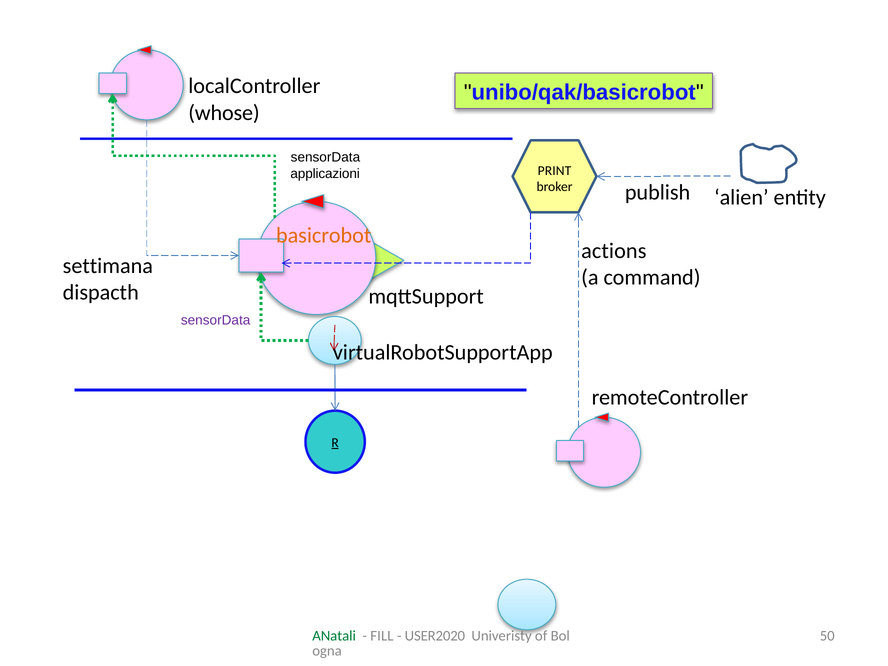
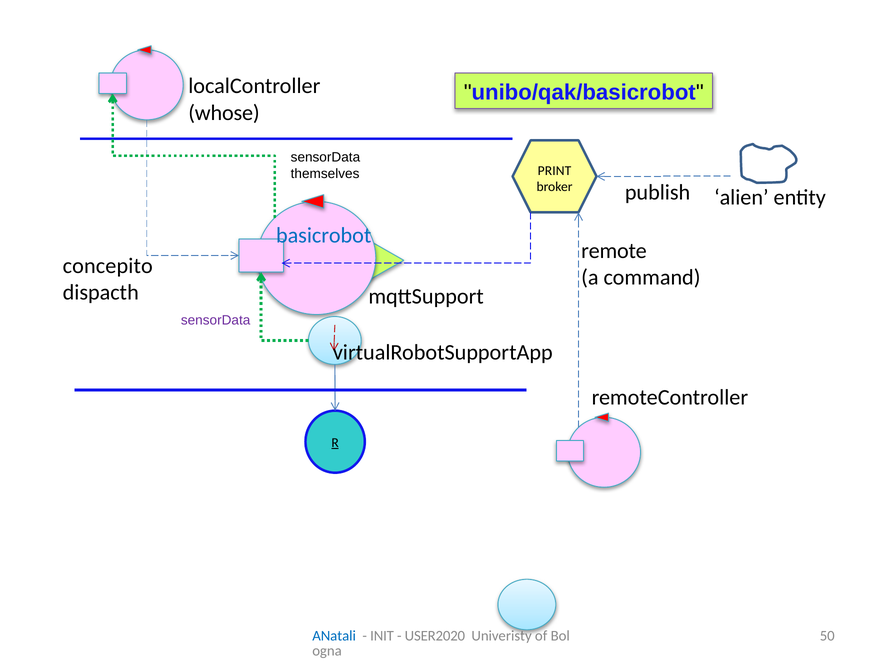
applicazioni: applicazioni -> themselves (325, 174)
basicrobot colour: orange -> blue (324, 236)
actions: actions -> remote (614, 251)
settimana: settimana -> concepito (108, 266)
ANatali colour: green -> blue (334, 636)
FILL: FILL -> INIT (382, 636)
